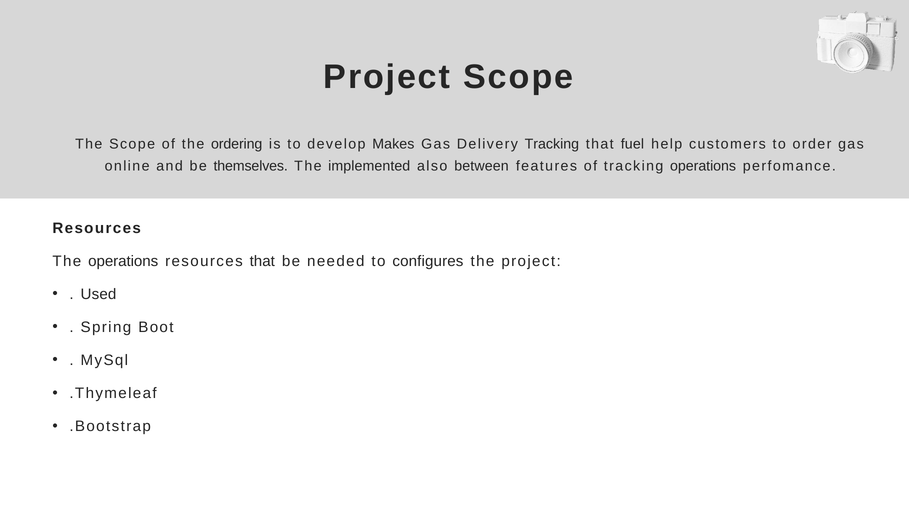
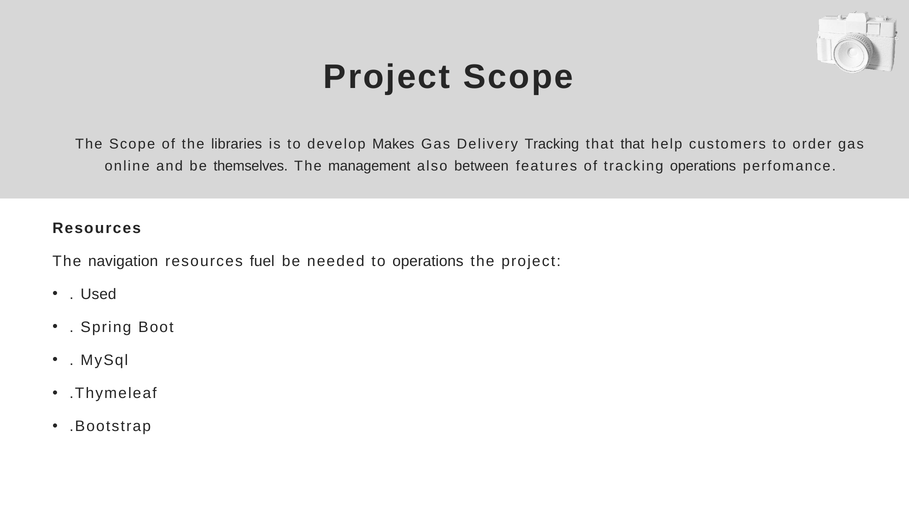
ordering: ordering -> libraries (237, 144)
that fuel: fuel -> that (632, 144)
implemented: implemented -> management (369, 166)
The operations: operations -> navigation (123, 261)
resources that: that -> fuel (262, 261)
to configures: configures -> operations (428, 261)
